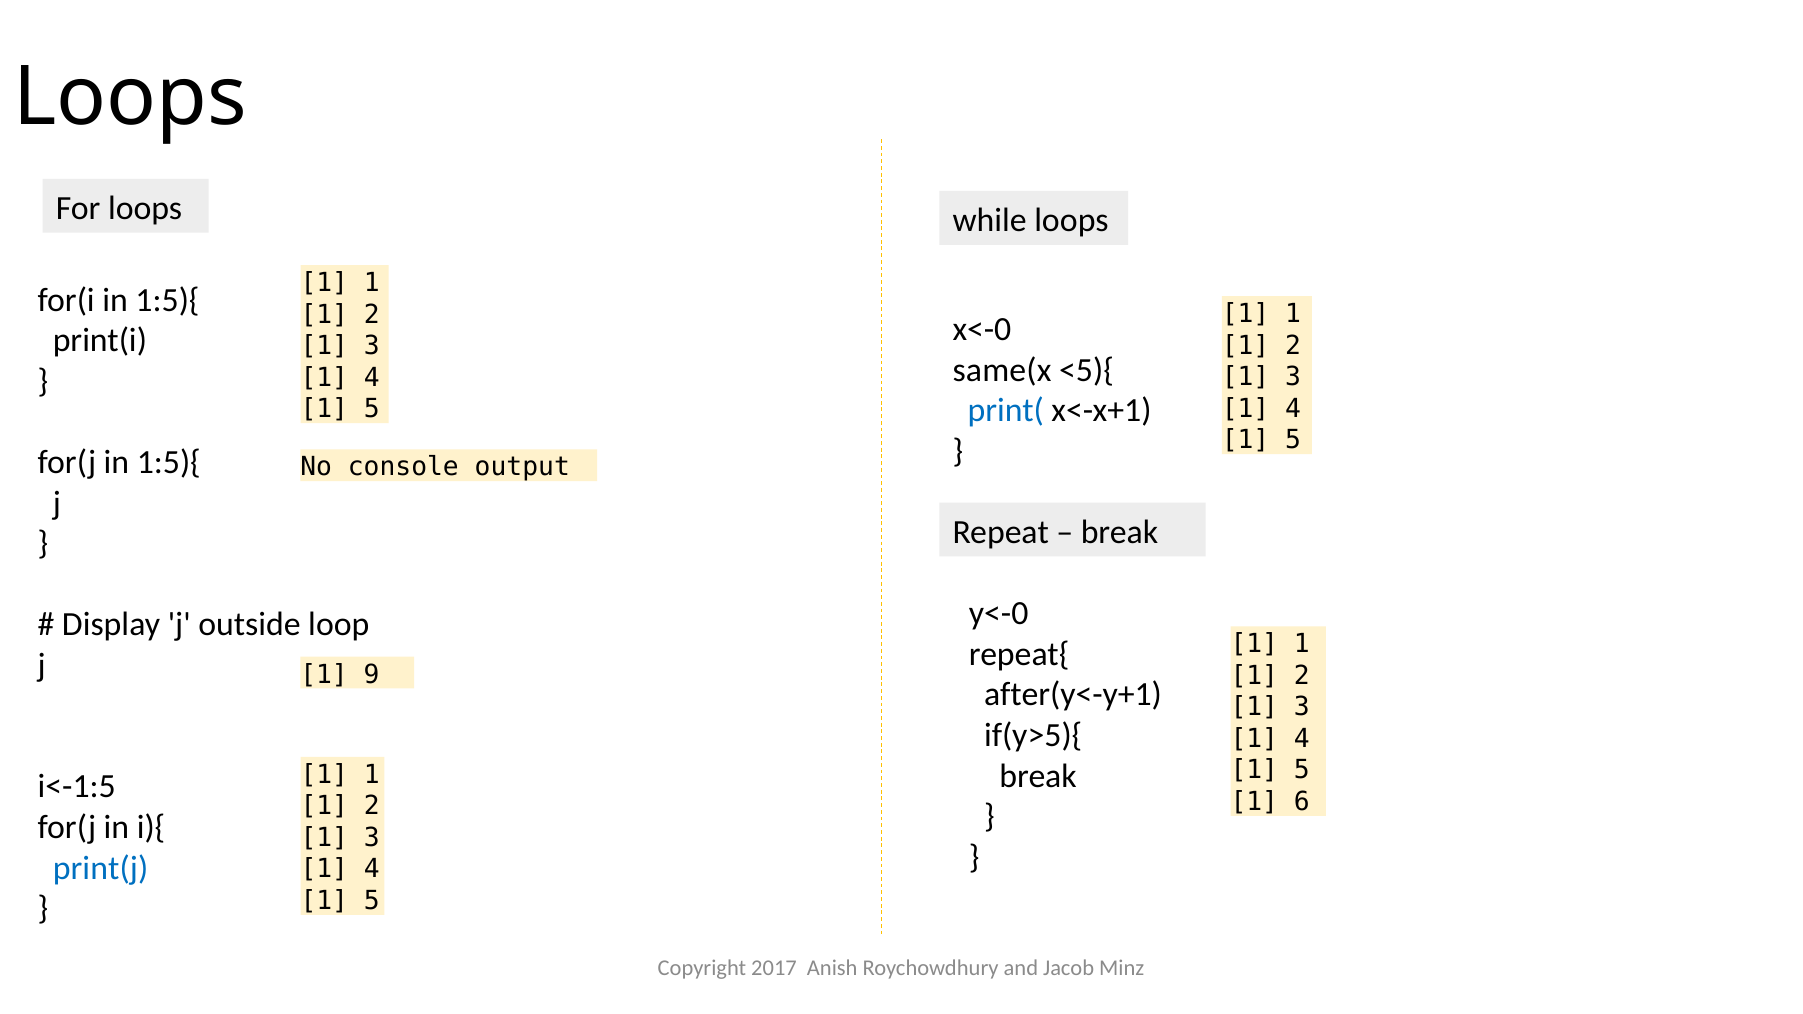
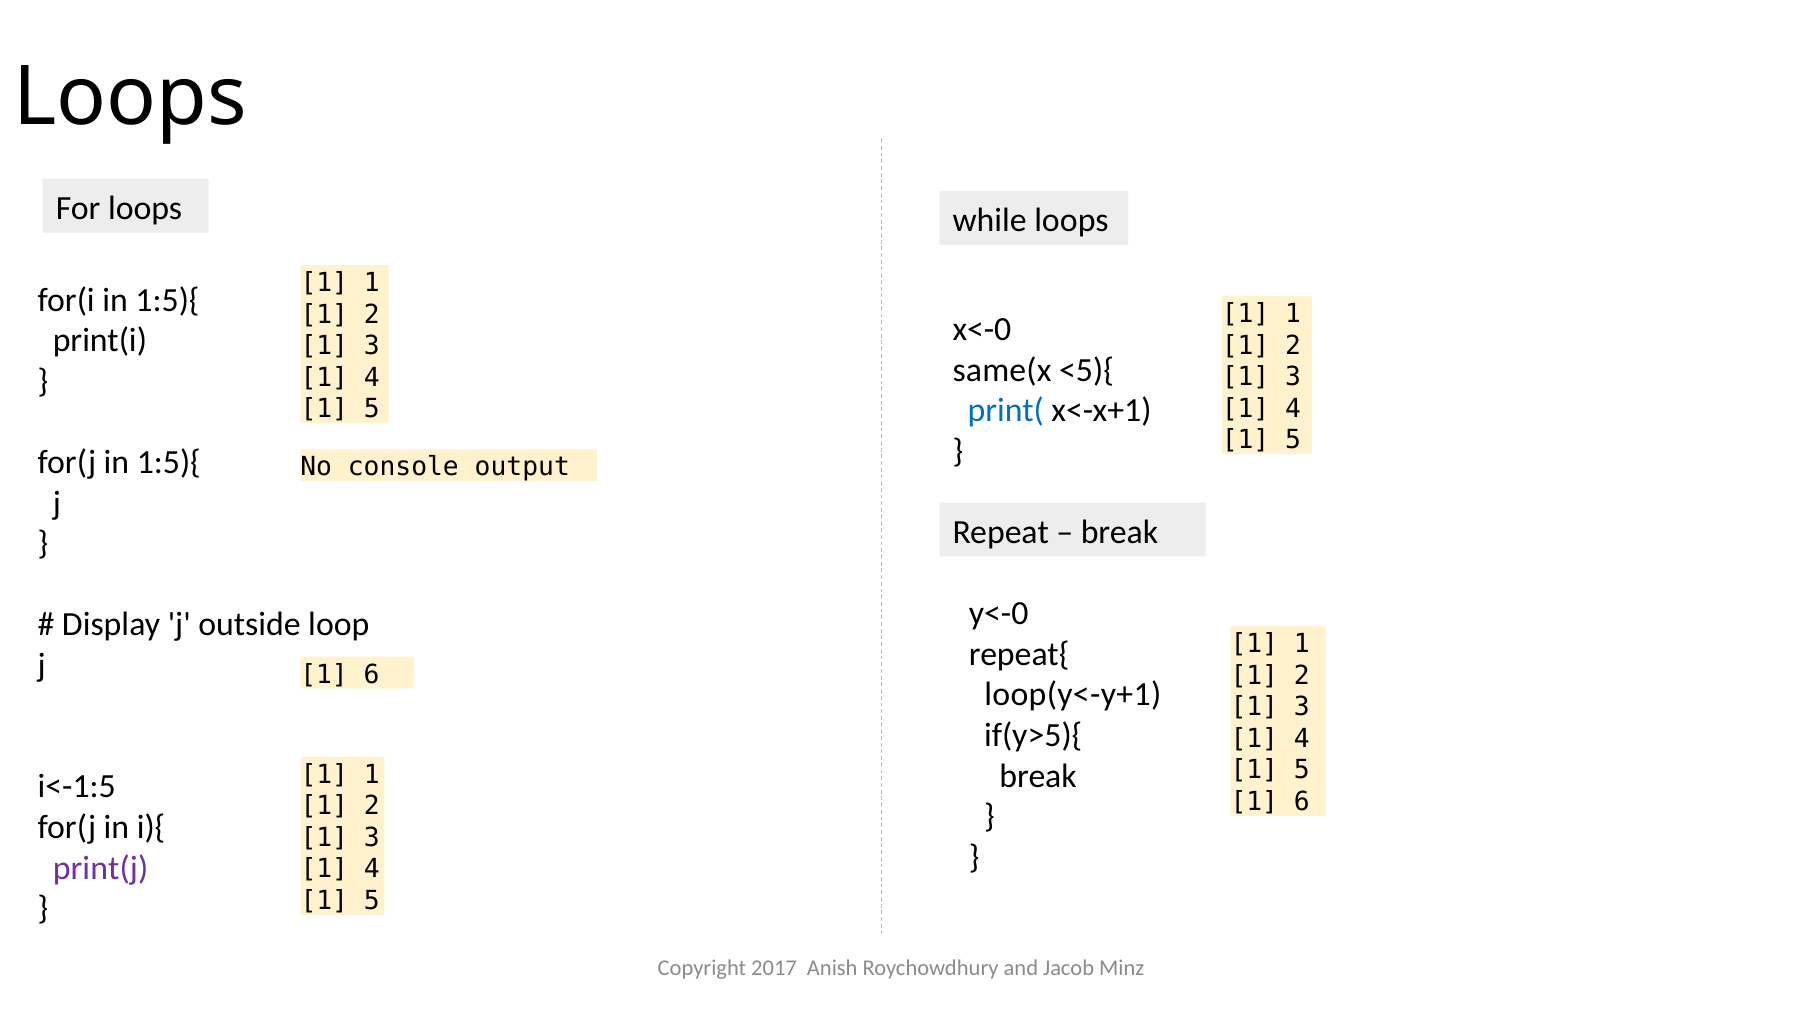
9: 9 -> 6 (372, 674)
after(y<-y+1: after(y<-y+1 -> loop(y<-y+1 (1073, 695)
print(j colour: blue -> purple (101, 868)
